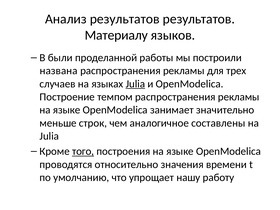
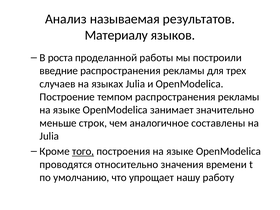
Анализ результатов: результатов -> называемая (125, 19)
были: были -> роста (60, 58)
названа: названа -> введние (59, 71)
Julia underline: present -> none (135, 84)
